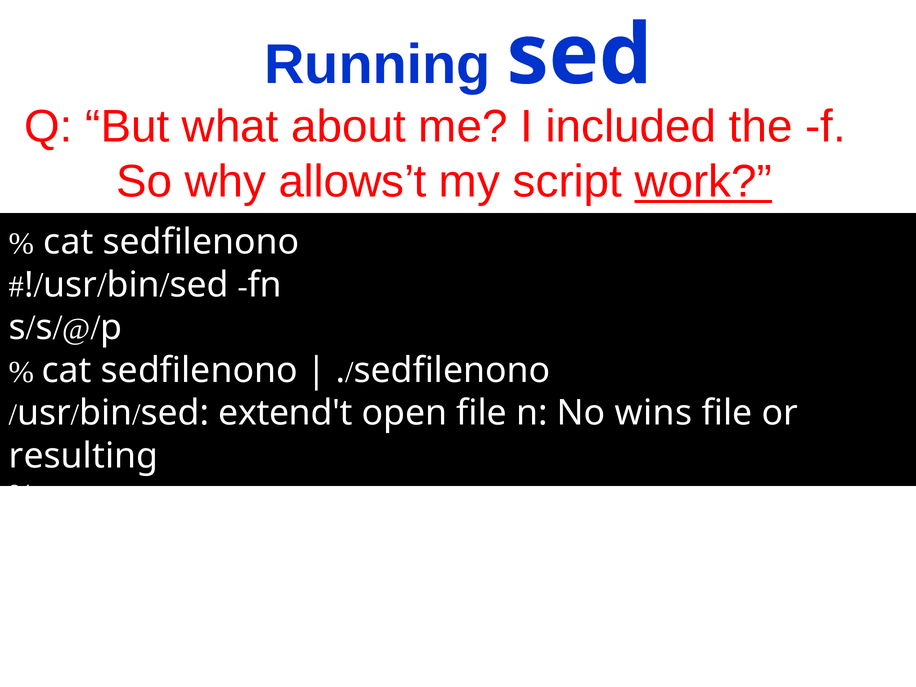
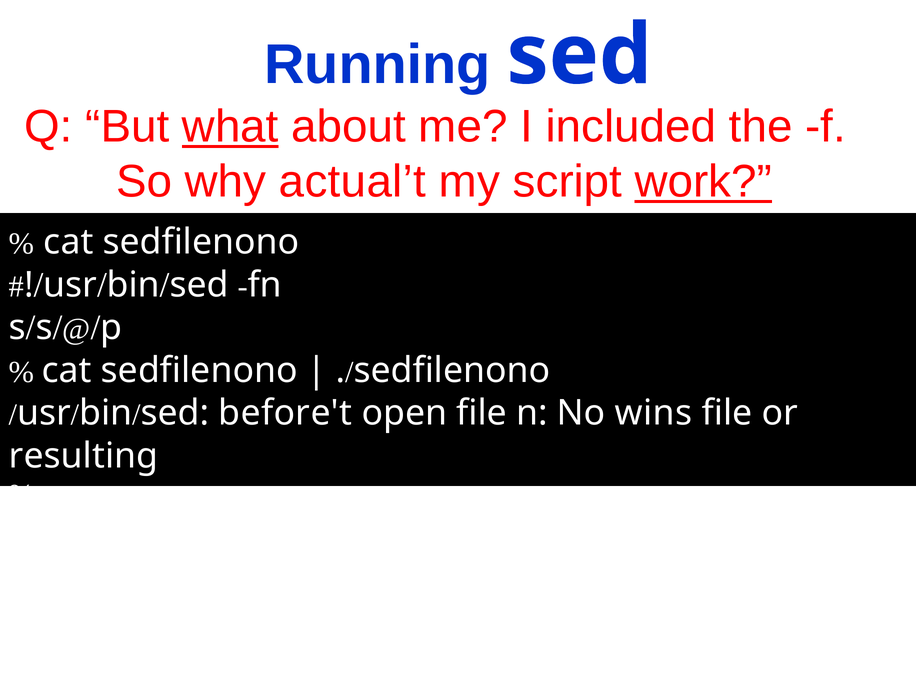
what underline: none -> present (230, 127)
allows’t: allows’t -> actual’t (352, 182)
extend't: extend't -> before't (285, 413)
